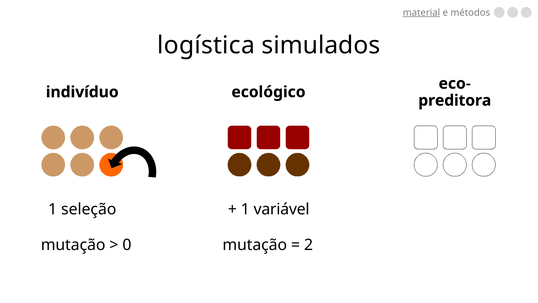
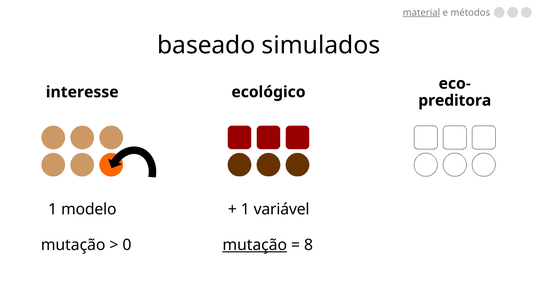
logística: logística -> baseado (206, 45)
indivíduo: indivíduo -> interesse (82, 92)
seleção: seleção -> modelo (89, 209)
mutação underline: none -> present (255, 245)
2: 2 -> 8 (309, 245)
